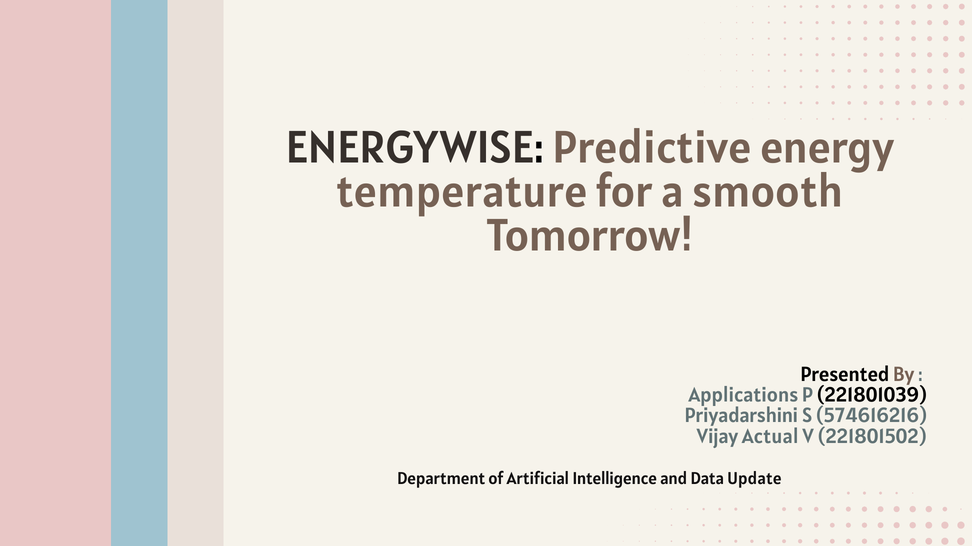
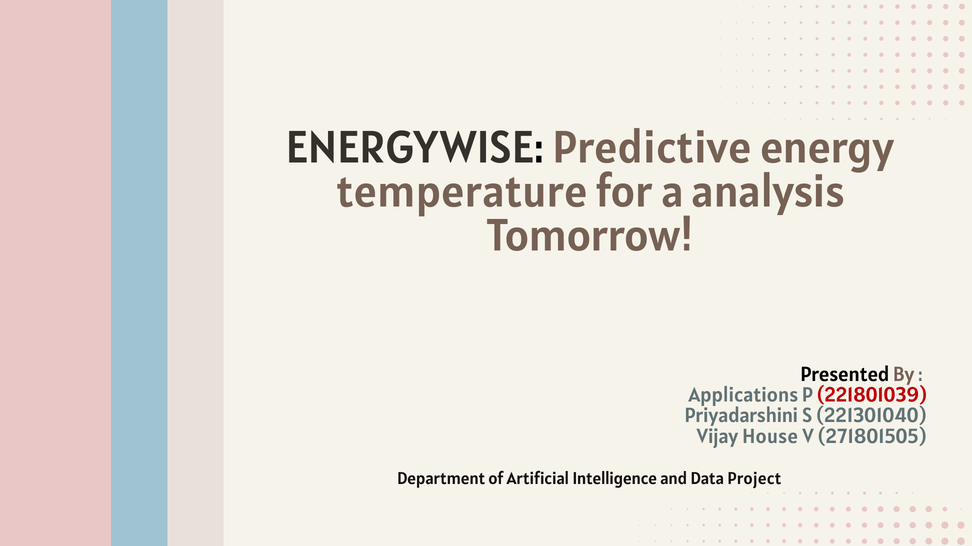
smooth: smooth -> analysis (768, 192)
221801039 colour: black -> red (872, 396)
574616216: 574616216 -> 221301040 (871, 416)
Actual: Actual -> House (770, 437)
221801502: 221801502 -> 271801505 (872, 437)
Update: Update -> Project (754, 479)
